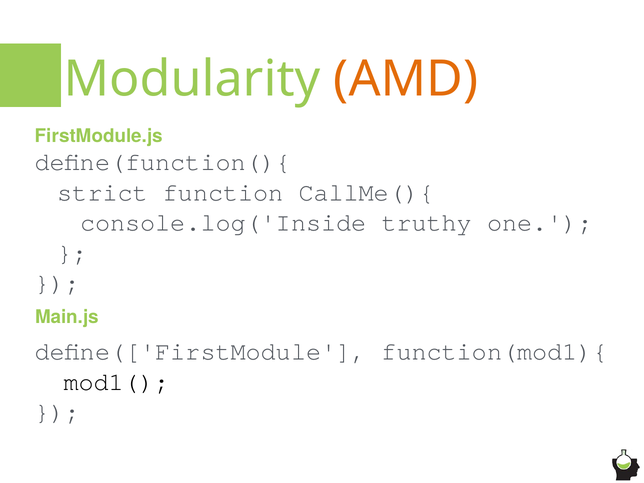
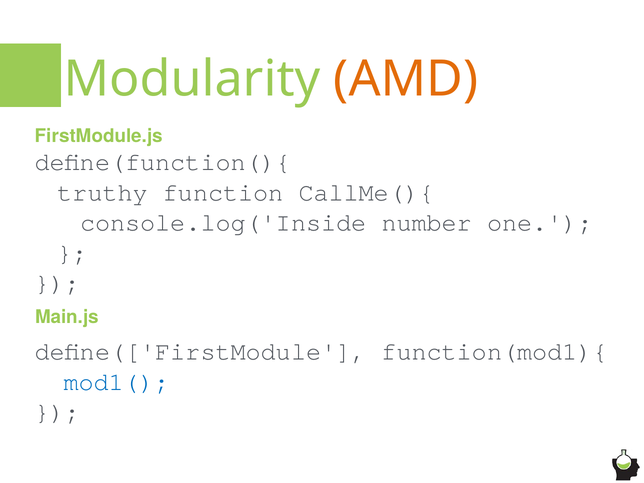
strict: strict -> truthy (103, 192)
truthy: truthy -> number (427, 223)
mod1( colour: black -> blue (116, 382)
